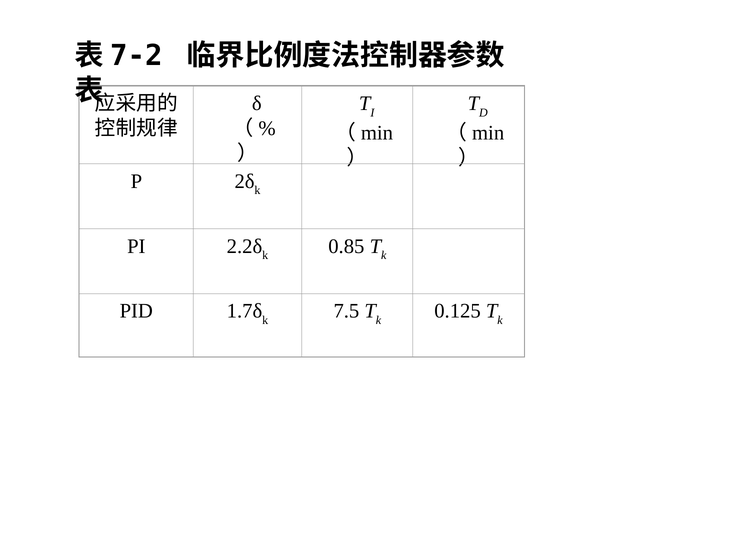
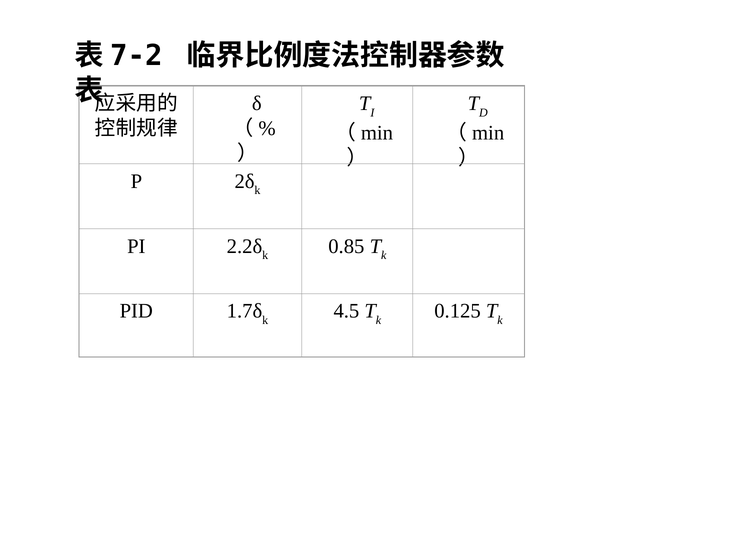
7.5: 7.5 -> 4.5 (346, 311)
